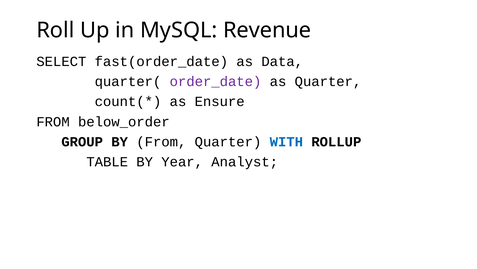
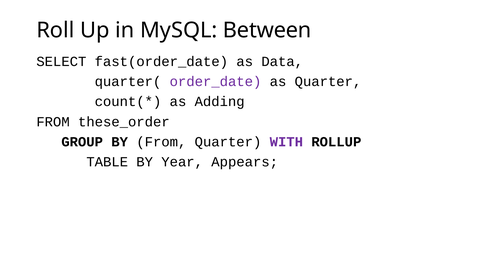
Revenue: Revenue -> Between (267, 30)
Ensure: Ensure -> Adding (220, 101)
below_order: below_order -> these_order (124, 121)
WITH colour: blue -> purple (286, 141)
Analyst: Analyst -> Appears (245, 161)
